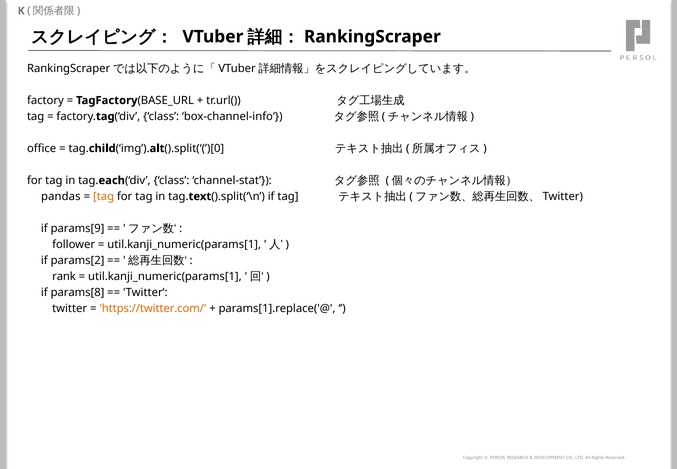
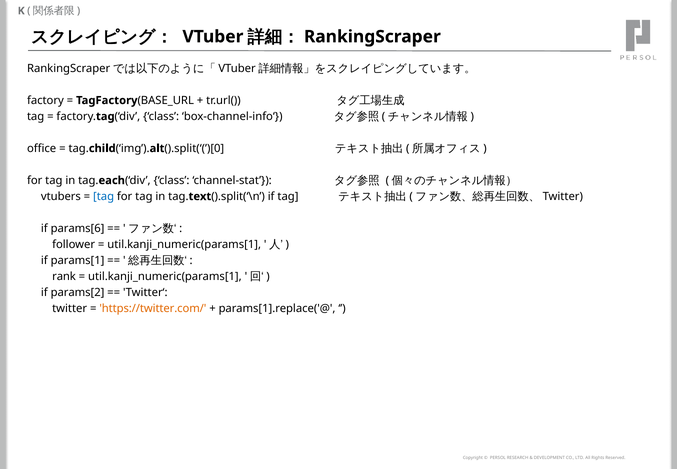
pandas: pandas -> vtubers (61, 196)
tag colour: orange -> blue (104, 196)
params[9: params[9 -> params[6 (78, 228)
params[2: params[2 -> params[1 (78, 260)
params[8: params[8 -> params[2 (78, 292)
